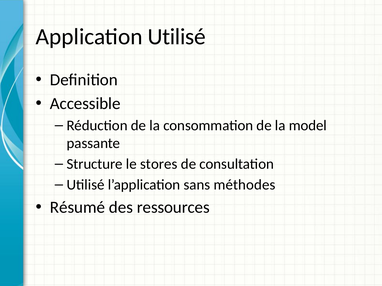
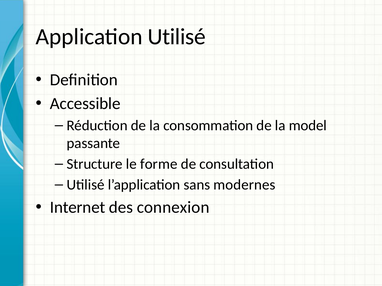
stores: stores -> forme (159, 164)
méthodes: méthodes -> modernes (244, 185)
Résumé: Résumé -> Internet (78, 208)
ressources: ressources -> connexion (173, 208)
